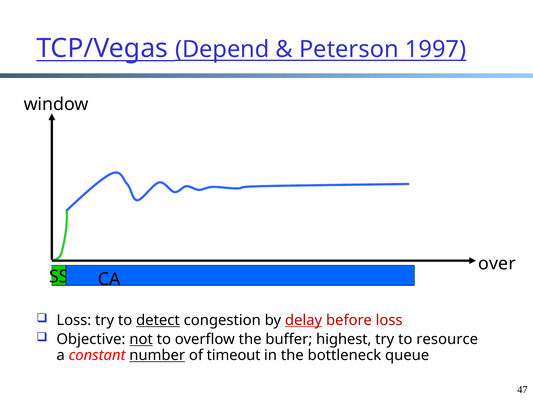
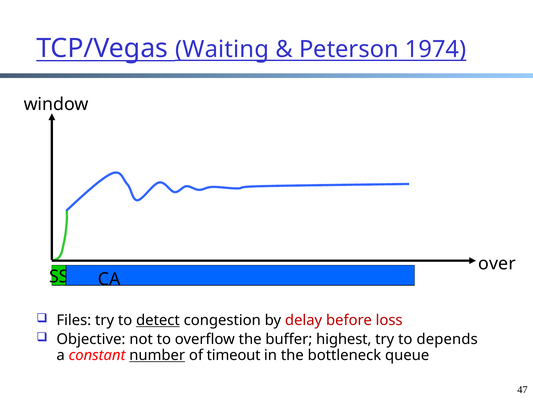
Depend: Depend -> Waiting (222, 49)
1997: 1997 -> 1974 (436, 49)
Loss: Loss -> Files (74, 320)
delay underline: present -> none (304, 320)
not underline: present -> none (141, 339)
resource: resource -> depends (447, 339)
